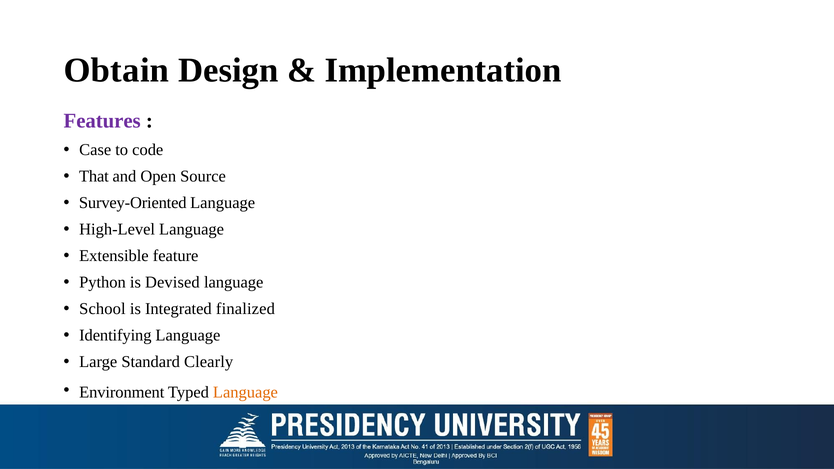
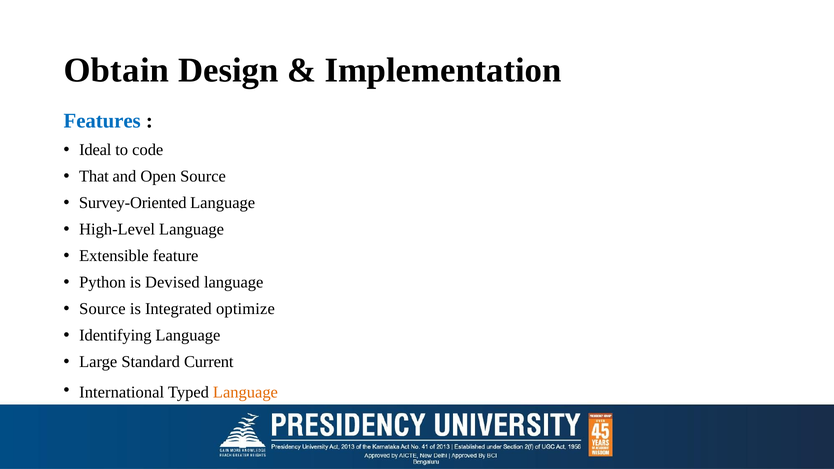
Features colour: purple -> blue (102, 121)
Case: Case -> Ideal (95, 150)
School: School -> Source (102, 309)
finalized: finalized -> optimize (245, 309)
Clearly: Clearly -> Current (209, 362)
Environment: Environment -> International (122, 392)
